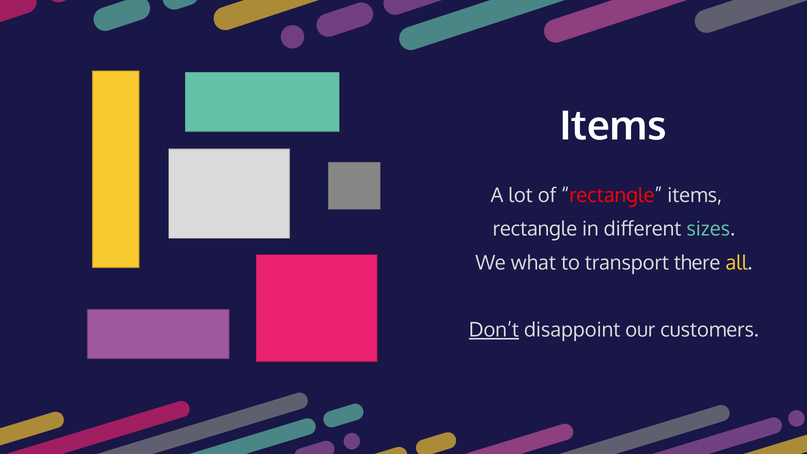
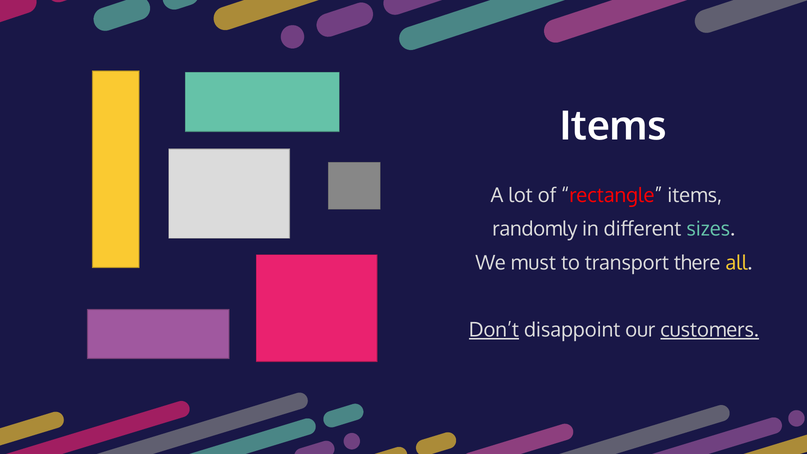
rectangle: rectangle -> randomly (535, 229)
what: what -> must (533, 263)
customers underline: none -> present (710, 330)
